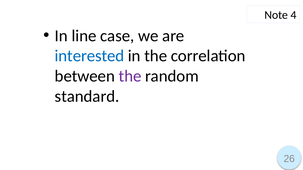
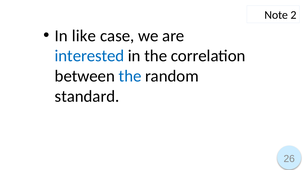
4: 4 -> 2 (293, 15)
line: line -> like (84, 36)
the colour: purple -> blue (130, 76)
